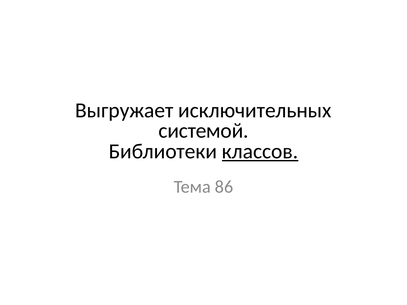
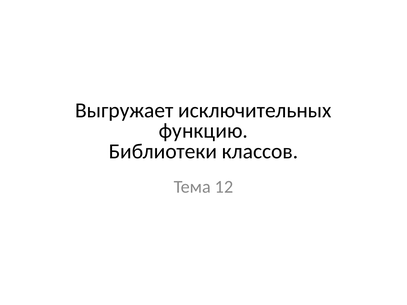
системой: системой -> функцию (203, 131)
классов underline: present -> none (260, 152)
86: 86 -> 12 (224, 187)
